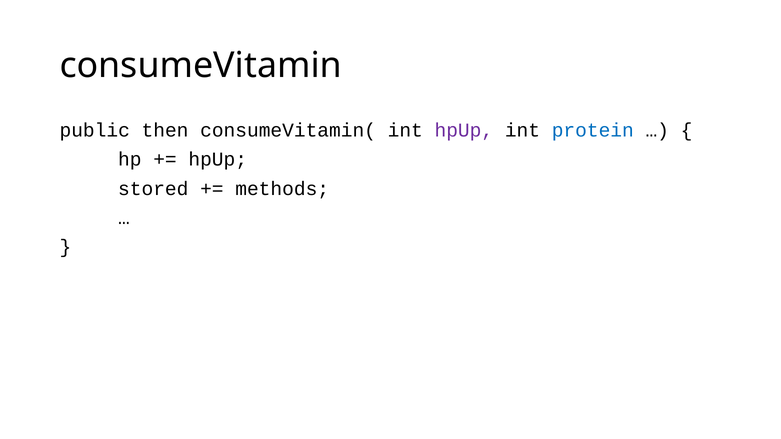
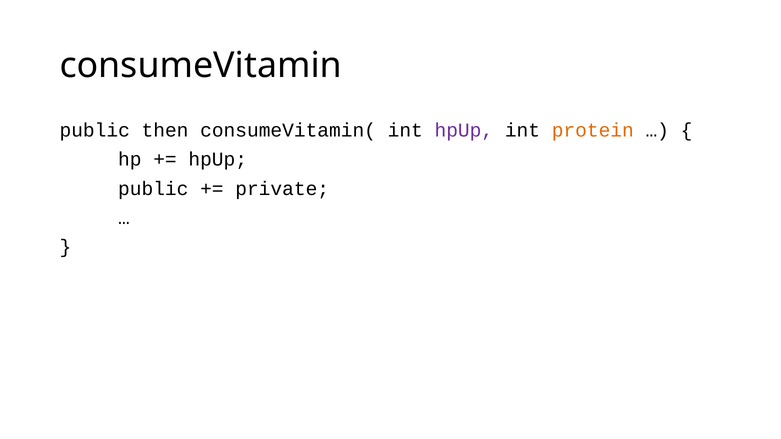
protein colour: blue -> orange (593, 130)
stored: stored -> public (153, 189)
methods: methods -> private (282, 189)
